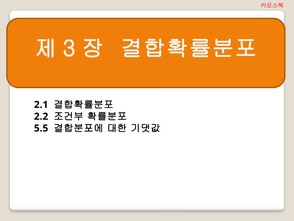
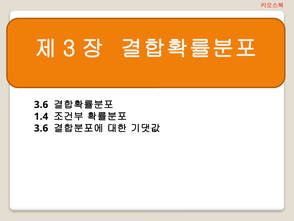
2.1: 2.1 -> 3.6 (41, 104)
2.2: 2.2 -> 1.4 (41, 116)
5.5: 5.5 -> 3.6 (41, 128)
